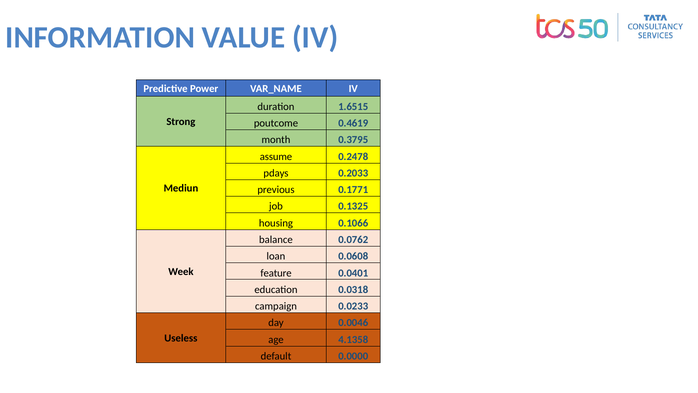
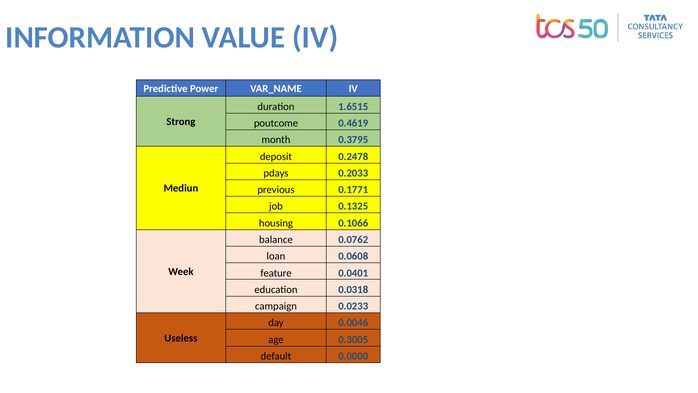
assume: assume -> deposit (276, 156)
4.1358: 4.1358 -> 0.3005 (353, 339)
